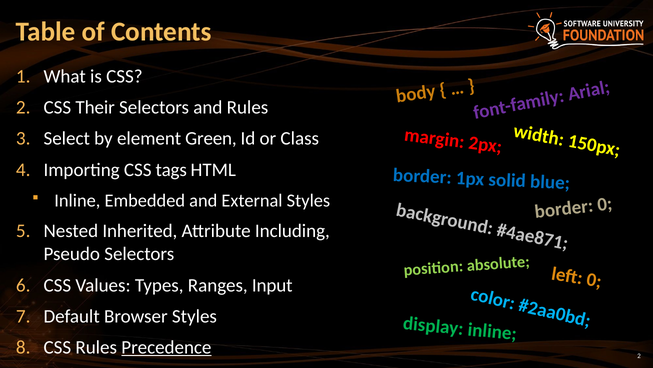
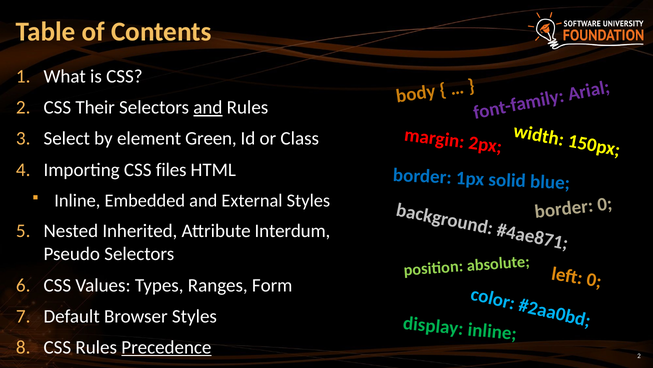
and underline: none -> present (208, 107)
tags: tags -> files (171, 170)
Including: Including -> Interdum (292, 231)
Input: Input -> Form (272, 285)
